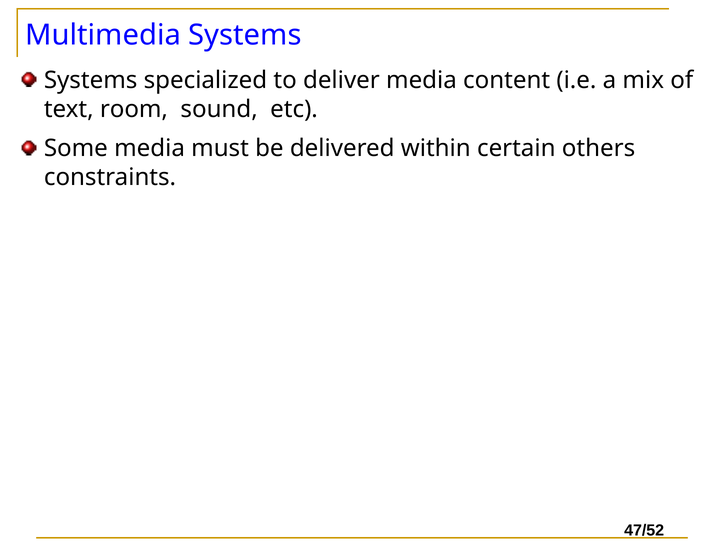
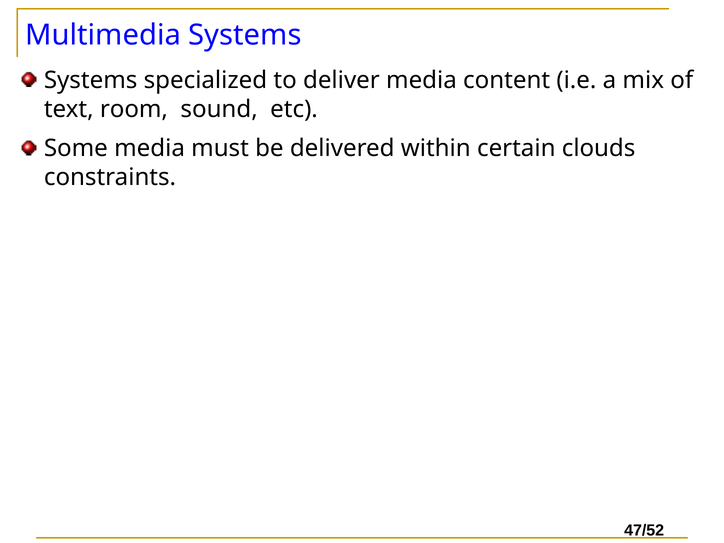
others: others -> clouds (599, 148)
